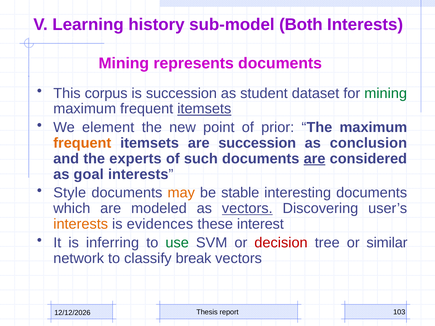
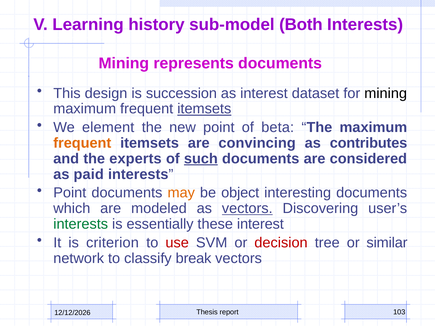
corpus: corpus -> design (106, 93)
as student: student -> interest (264, 93)
mining colour: green -> black (386, 93)
prior: prior -> beta (278, 127)
are succession: succession -> convincing (257, 143)
conclusion: conclusion -> contributes (369, 143)
such underline: none -> present (201, 159)
are underline: present -> none (315, 159)
goal: goal -> paid (89, 174)
Style: Style -> Point (70, 193)
stable: stable -> object (240, 193)
interests colour: orange -> green (81, 224)
evidences: evidences -> essentially (160, 224)
inferring: inferring -> criterion (112, 243)
use colour: green -> red (177, 243)
